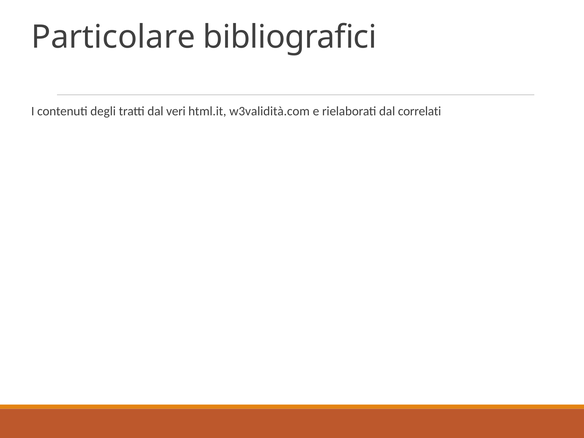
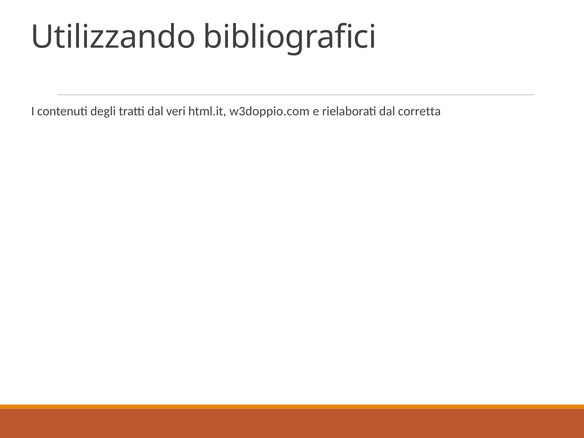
Particolare: Particolare -> Utilizzando (113, 37)
w3validità.com: w3validità.com -> w3doppio.com (269, 111)
correlati: correlati -> corretta (419, 111)
